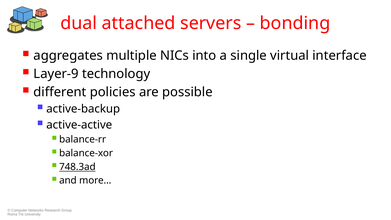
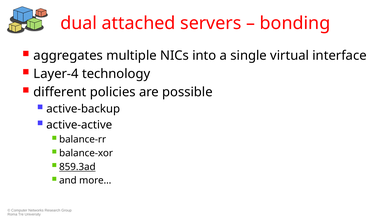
Layer-9: Layer-9 -> Layer-4 (56, 74)
748.3ad: 748.3ad -> 859.3ad (77, 167)
